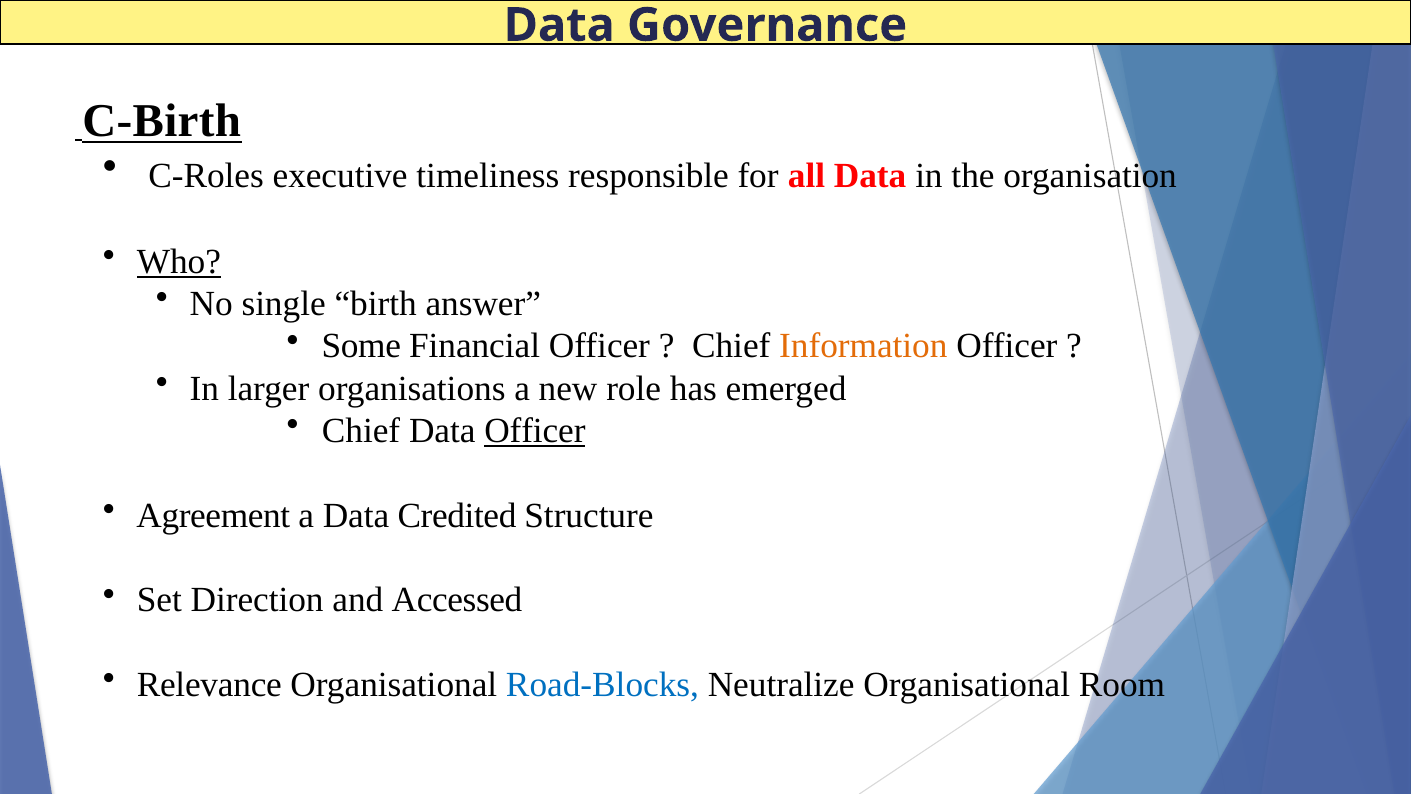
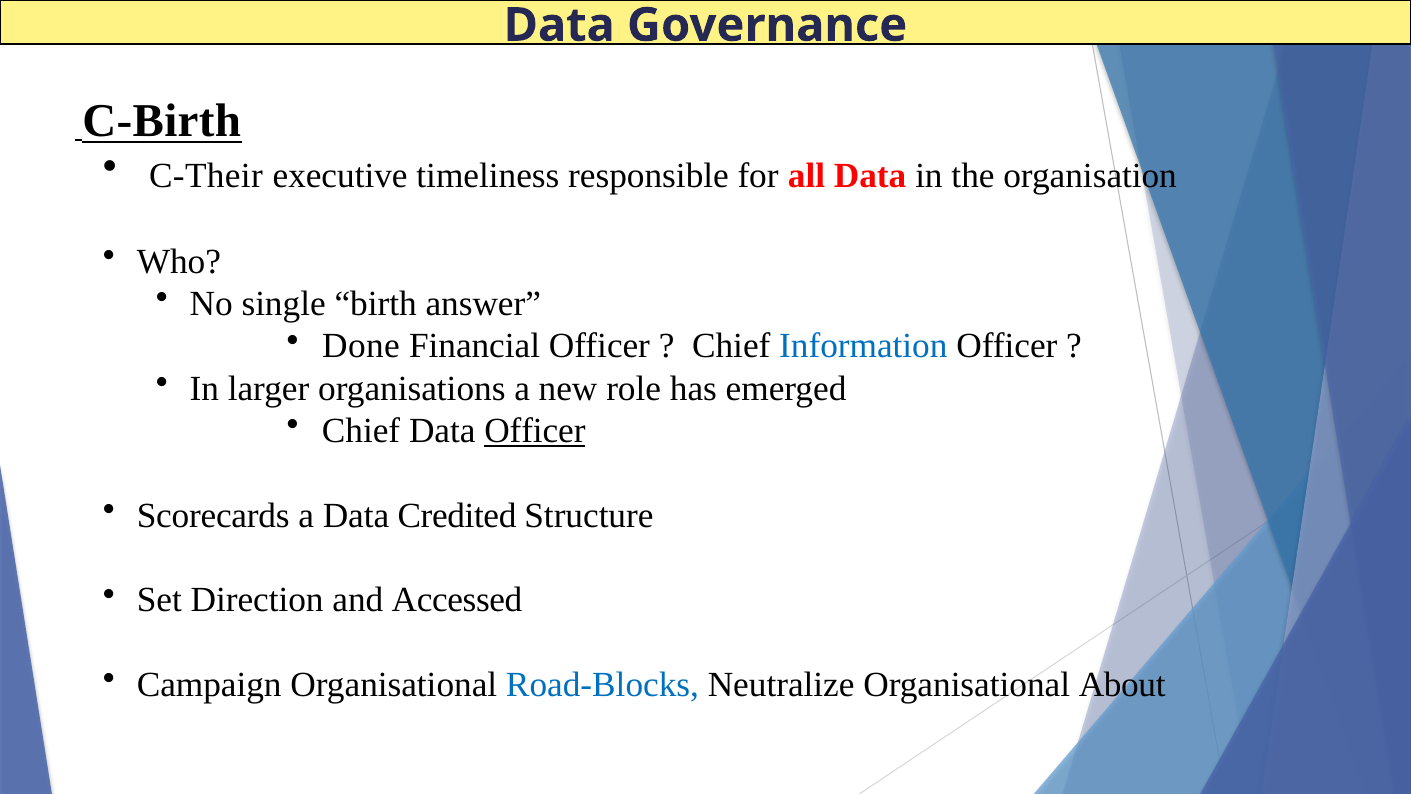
C-Roles: C-Roles -> C-Their (206, 176)
Who underline: present -> none (179, 261)
Some: Some -> Done (361, 346)
Information colour: orange -> blue (863, 346)
Agreement: Agreement -> Scorecards (213, 515)
Relevance: Relevance -> Campaign (209, 685)
Room: Room -> About (1122, 685)
